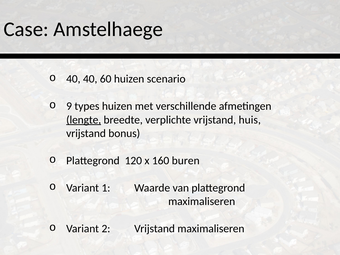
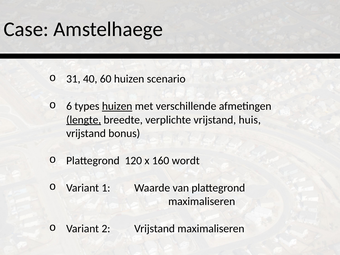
40: 40 -> 31 (73, 79)
9: 9 -> 6 (69, 106)
huizen underline: none -> present (117, 106)
buren: buren -> wordt (186, 161)
